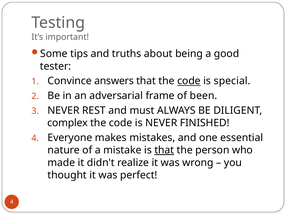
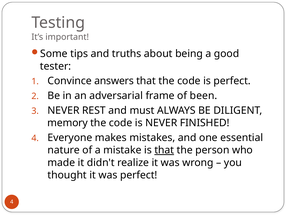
code underline: present -> none (189, 81)
is special: special -> perfect (232, 81)
complex: complex -> memory (68, 123)
